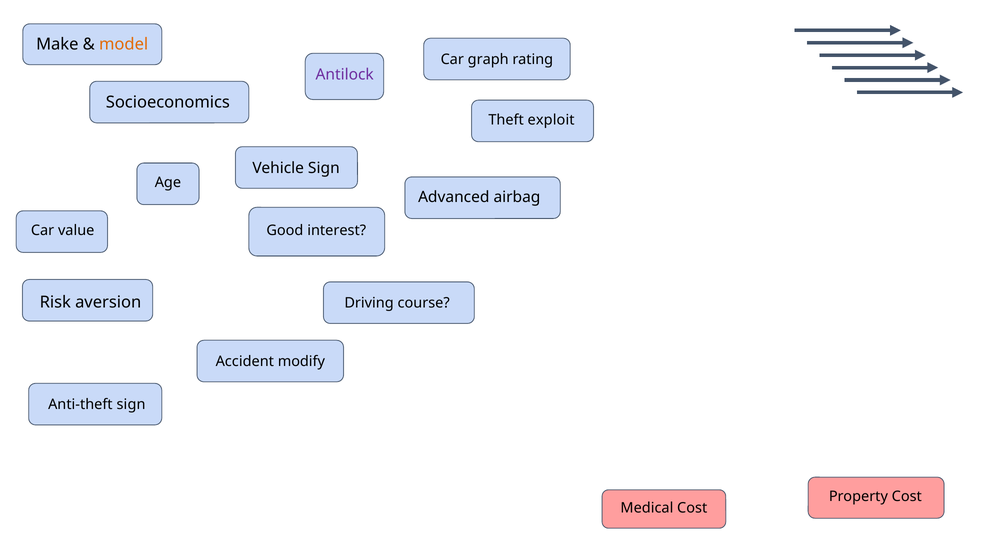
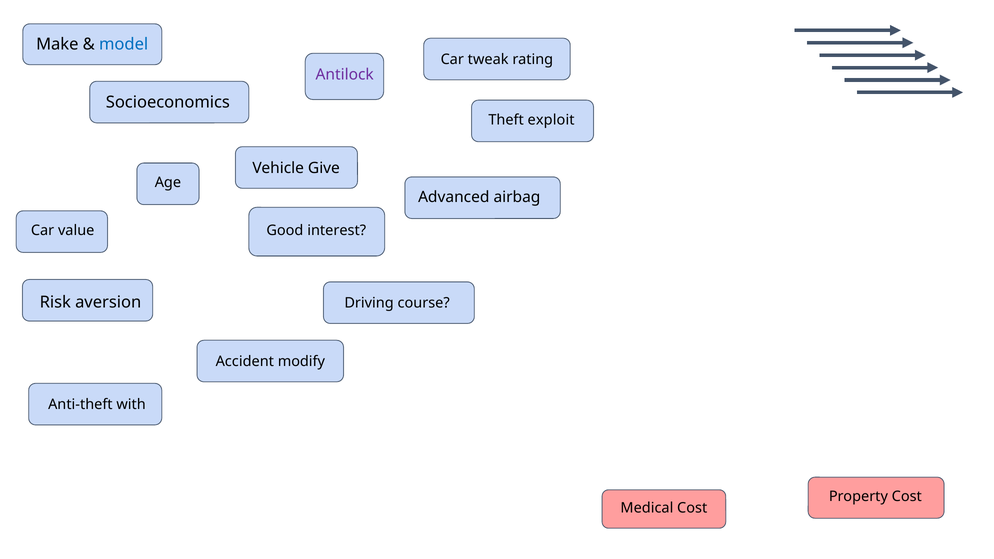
model colour: orange -> blue (124, 44)
graph: graph -> tweak (488, 59)
Vehicle Sign: Sign -> Give (324, 168)
Anti-theft sign: sign -> with (131, 405)
